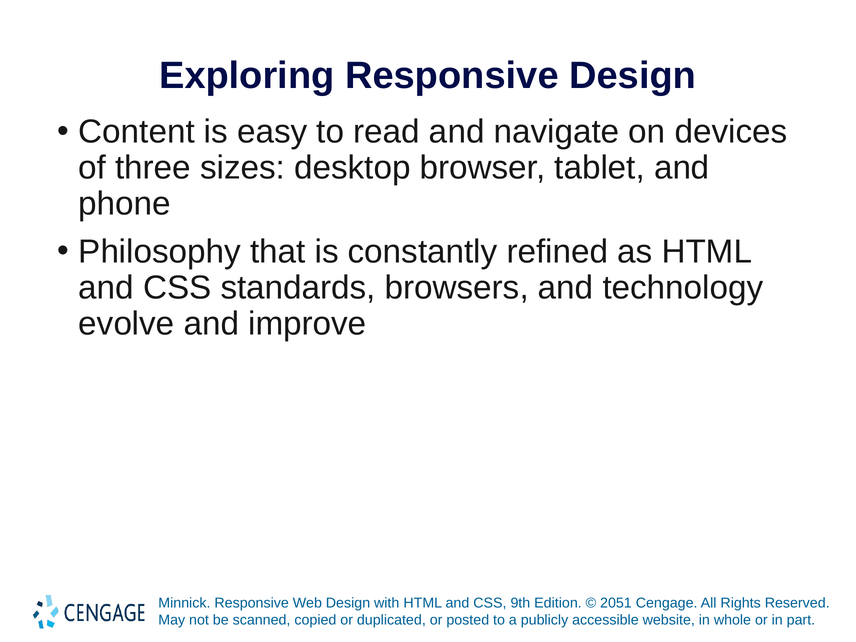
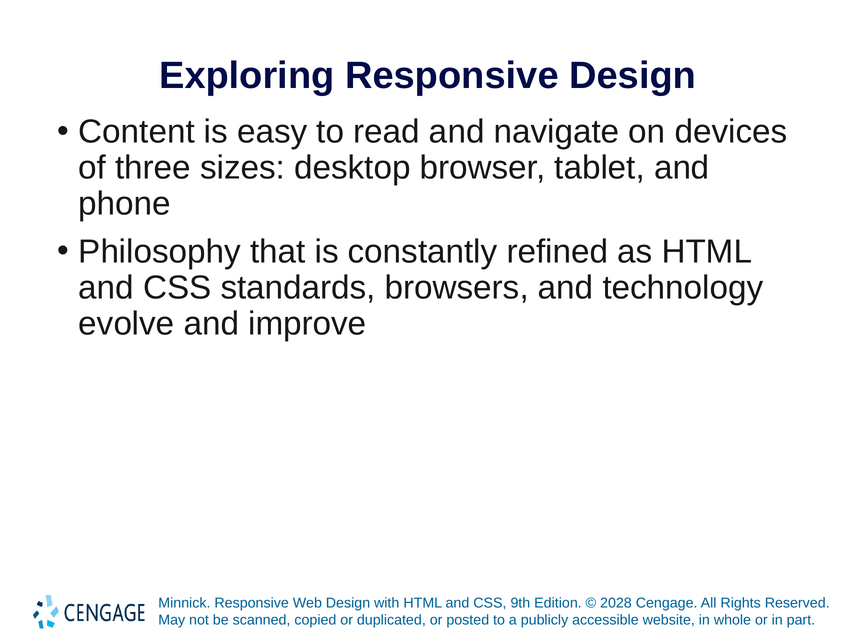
2051: 2051 -> 2028 (616, 603)
